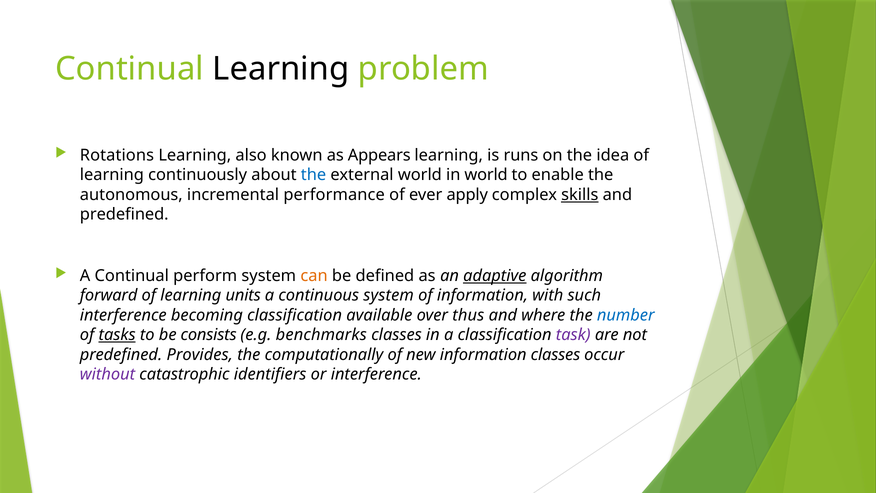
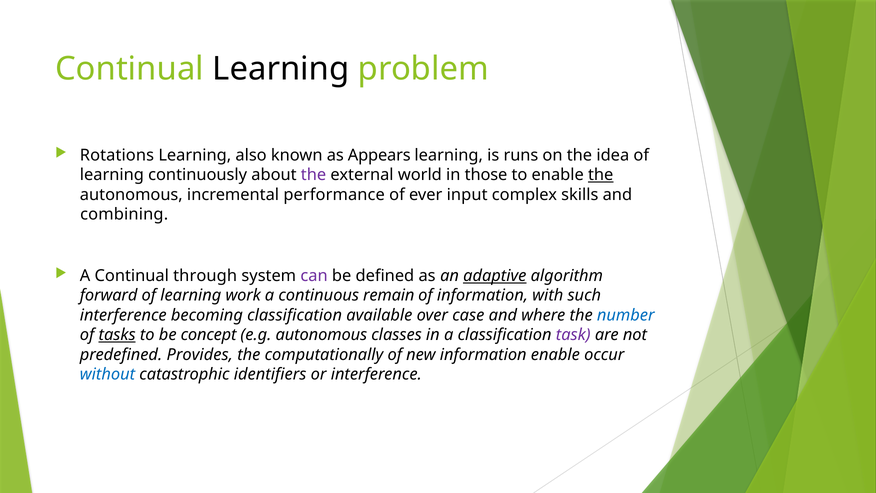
the colour: blue -> purple (314, 175)
in world: world -> those (486, 175)
the underline: none -> present (601, 175)
apply: apply -> input (467, 195)
skills underline: present -> none (580, 195)
predefined: predefined -> combining (124, 214)
perform: perform -> through (205, 276)
can colour: orange -> purple (314, 276)
units: units -> work (243, 295)
continuous system: system -> remain (389, 295)
thus: thus -> case (468, 315)
consists: consists -> concept (209, 335)
e.g benchmarks: benchmarks -> autonomous (321, 335)
information classes: classes -> enable (555, 354)
without colour: purple -> blue (107, 374)
